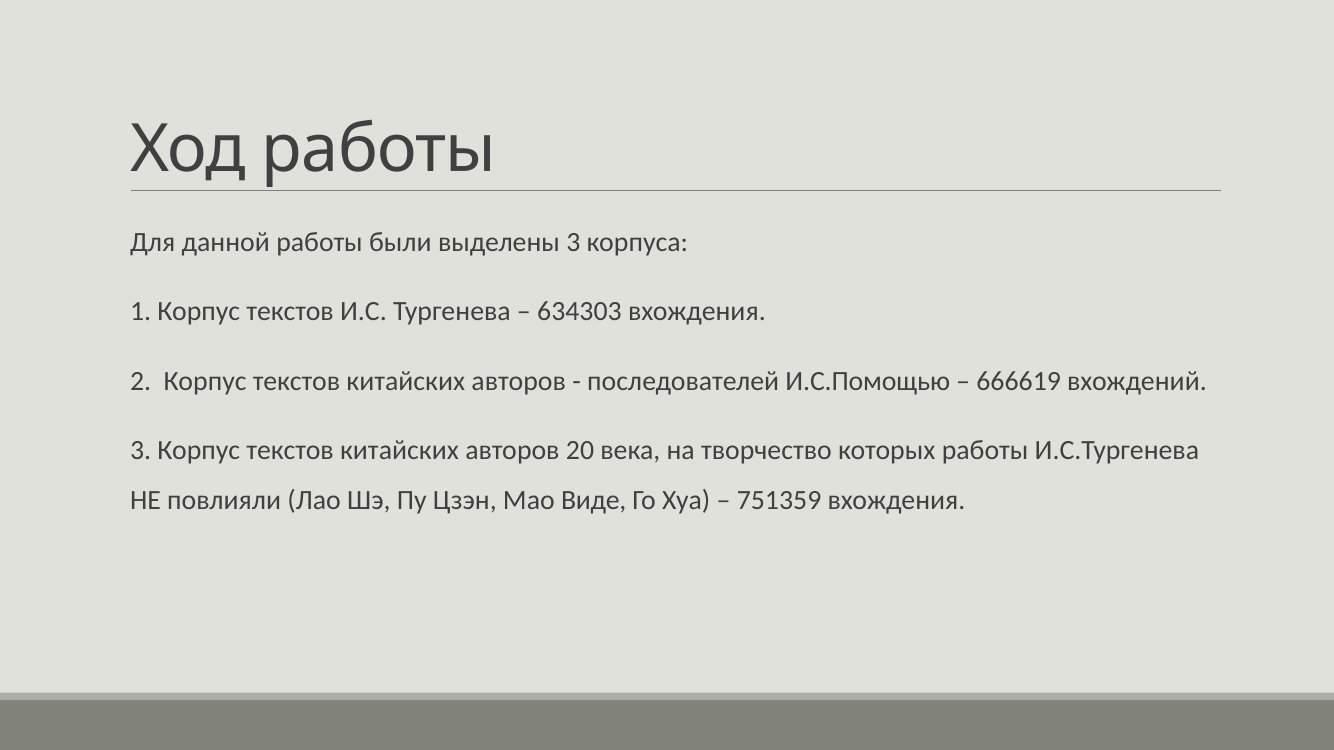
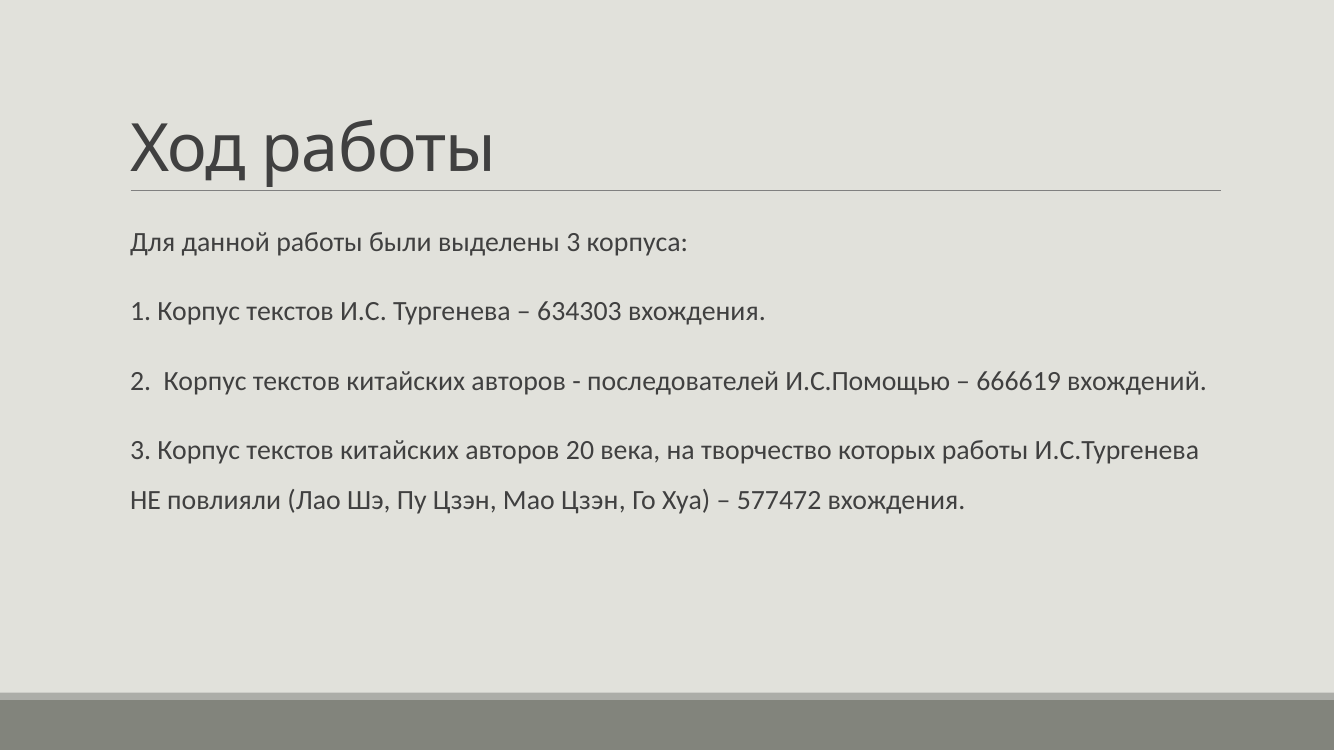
Мао Виде: Виде -> Цзэн (593, 501)
751359: 751359 -> 577472 (779, 501)
